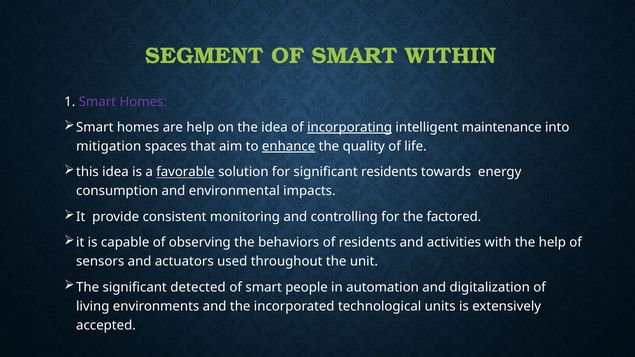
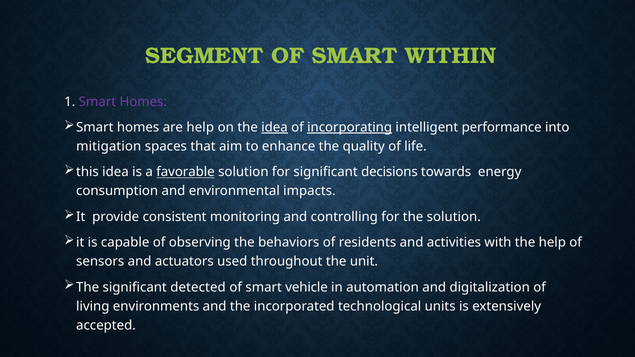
idea underline: none -> present (275, 127)
maintenance: maintenance -> performance (502, 127)
enhance underline: present -> none (289, 146)
significant residents: residents -> decisions (389, 172)
the factored: factored -> solution (454, 217)
people: people -> vehicle (307, 287)
